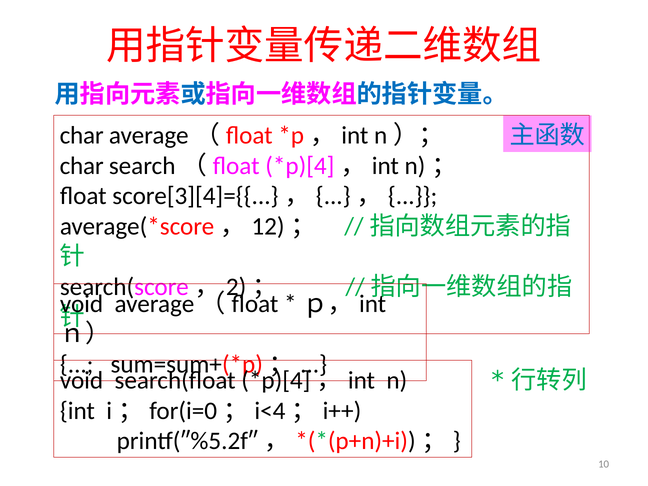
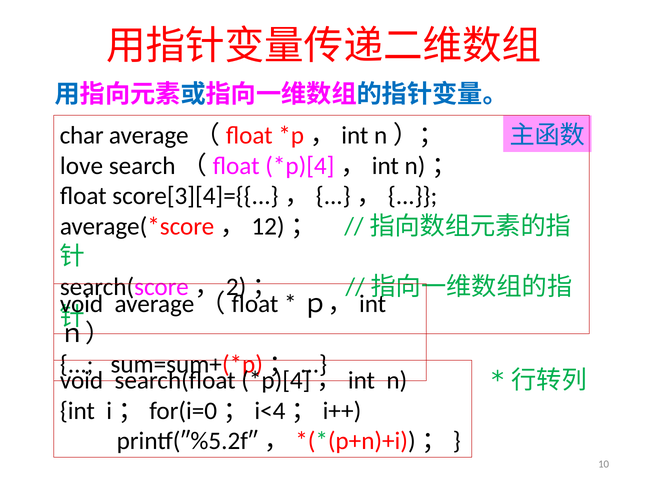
char: char -> love (82, 166)
